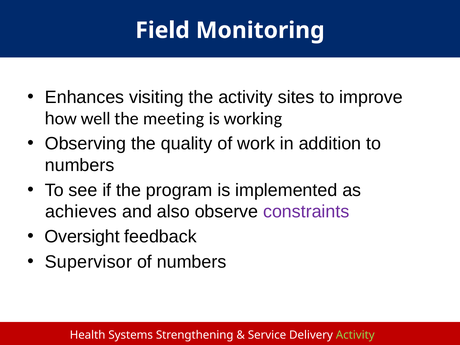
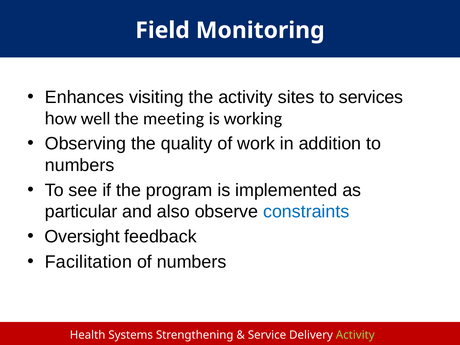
improve: improve -> services (371, 97)
achieves: achieves -> particular (81, 212)
constraints colour: purple -> blue (306, 212)
Supervisor: Supervisor -> Facilitation (88, 262)
